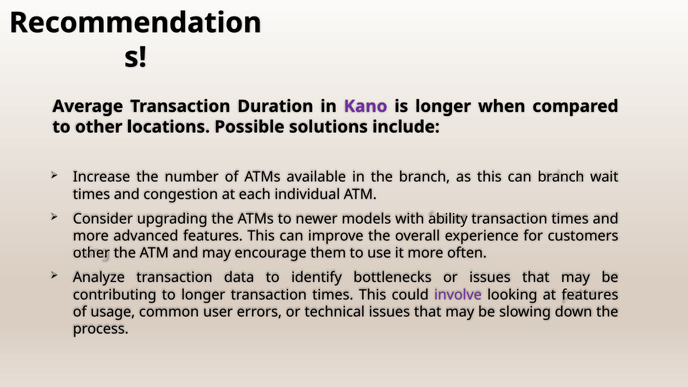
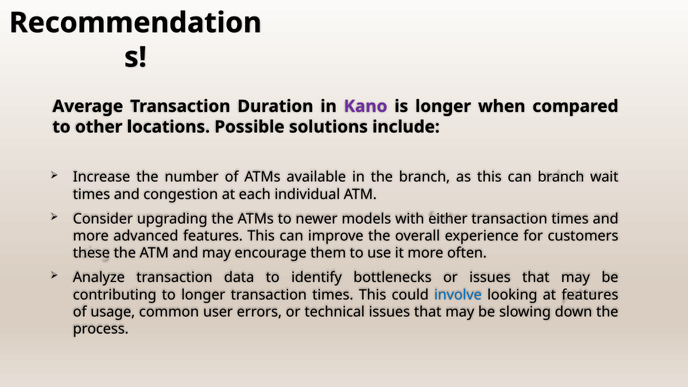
ability: ability -> either (448, 219)
other: other -> these (92, 253)
involve colour: purple -> blue (458, 295)
